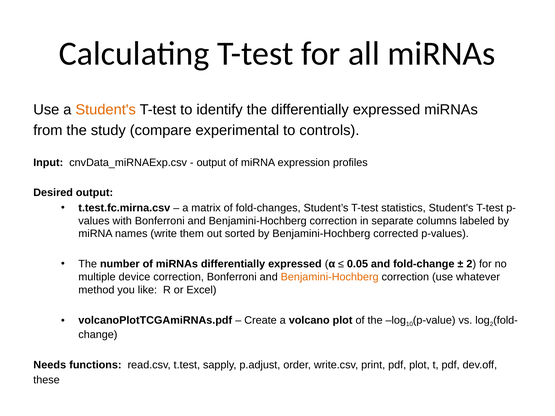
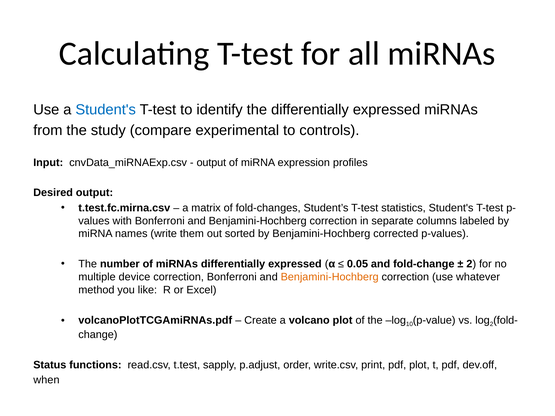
Student's colour: orange -> blue (106, 110)
Needs: Needs -> Status (50, 365)
these: these -> when (46, 380)
